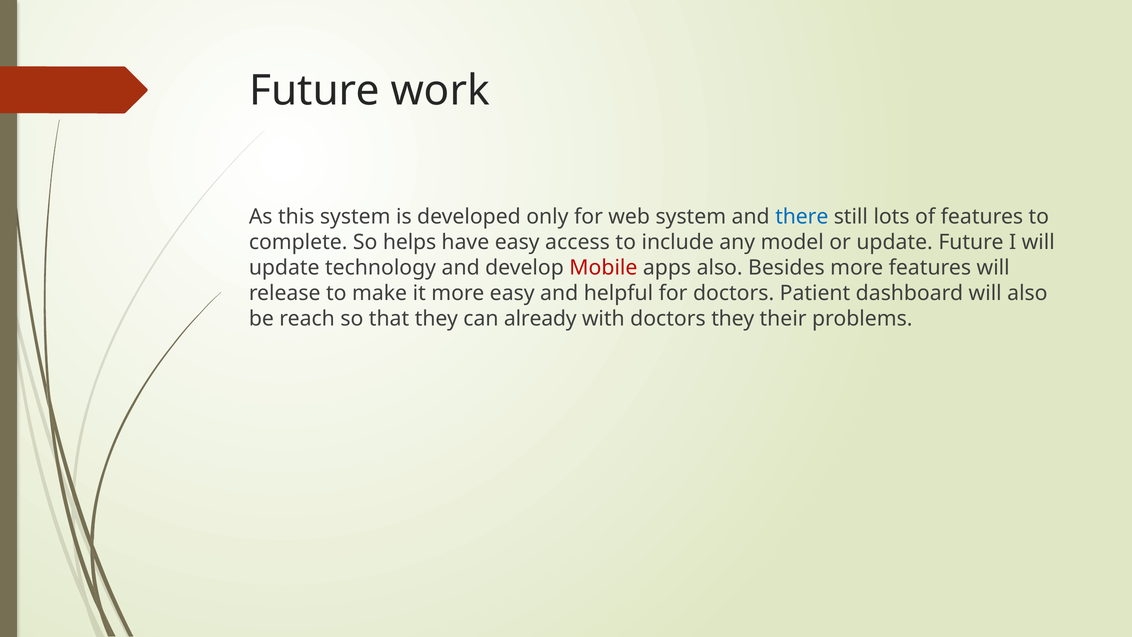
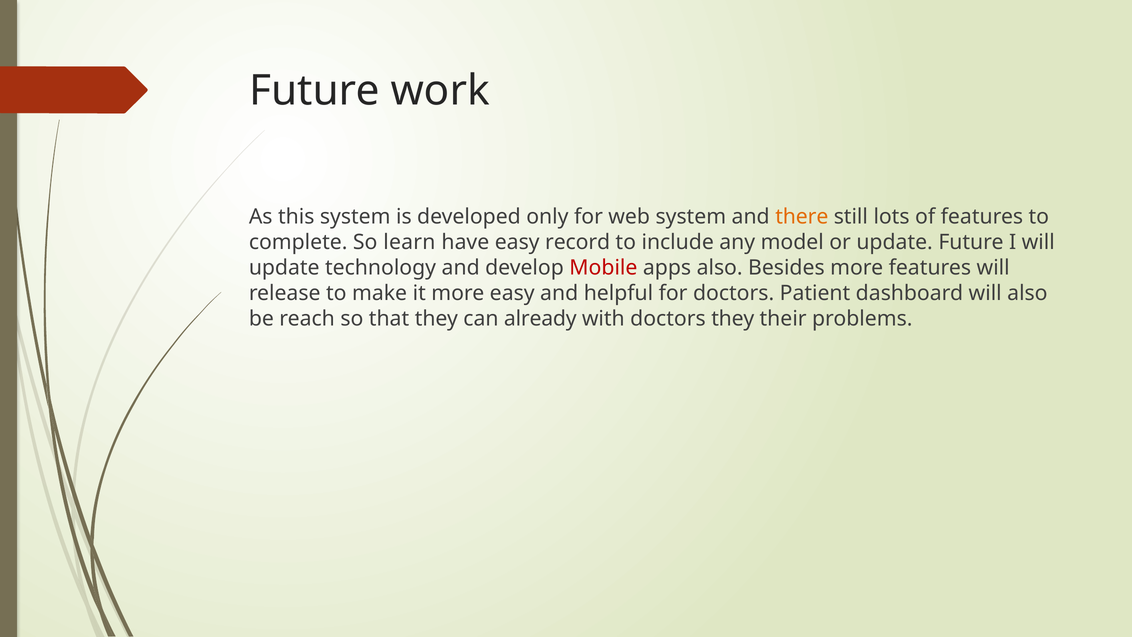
there colour: blue -> orange (802, 217)
helps: helps -> learn (409, 242)
access: access -> record (578, 242)
